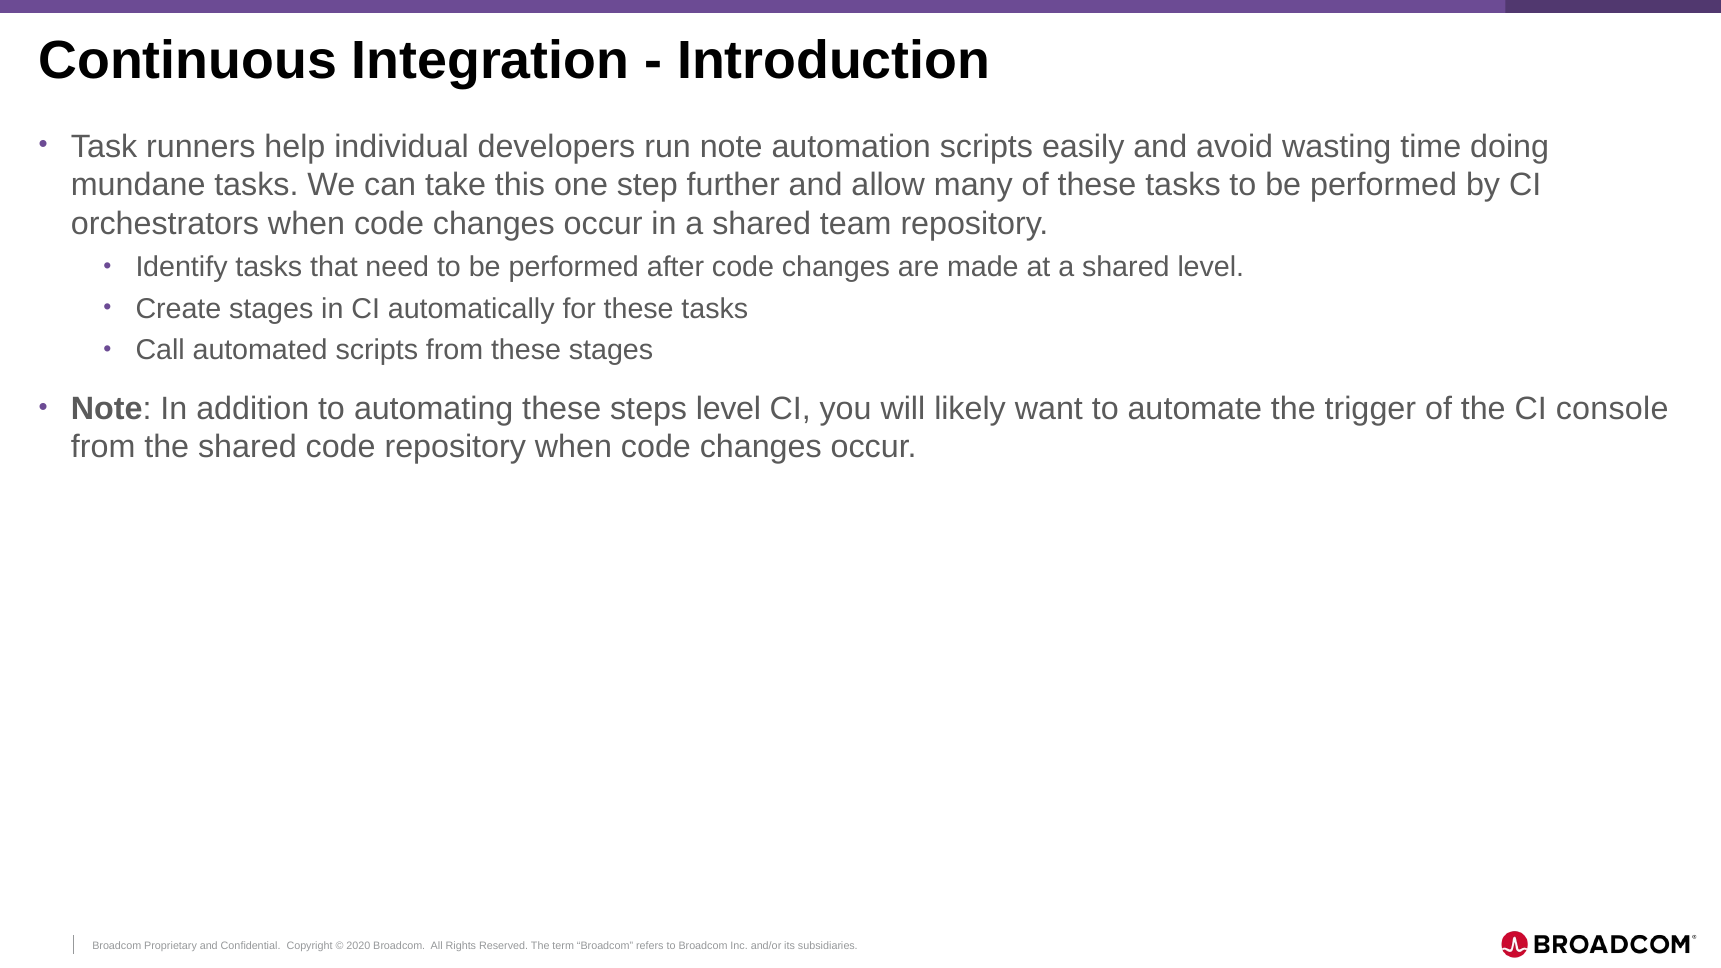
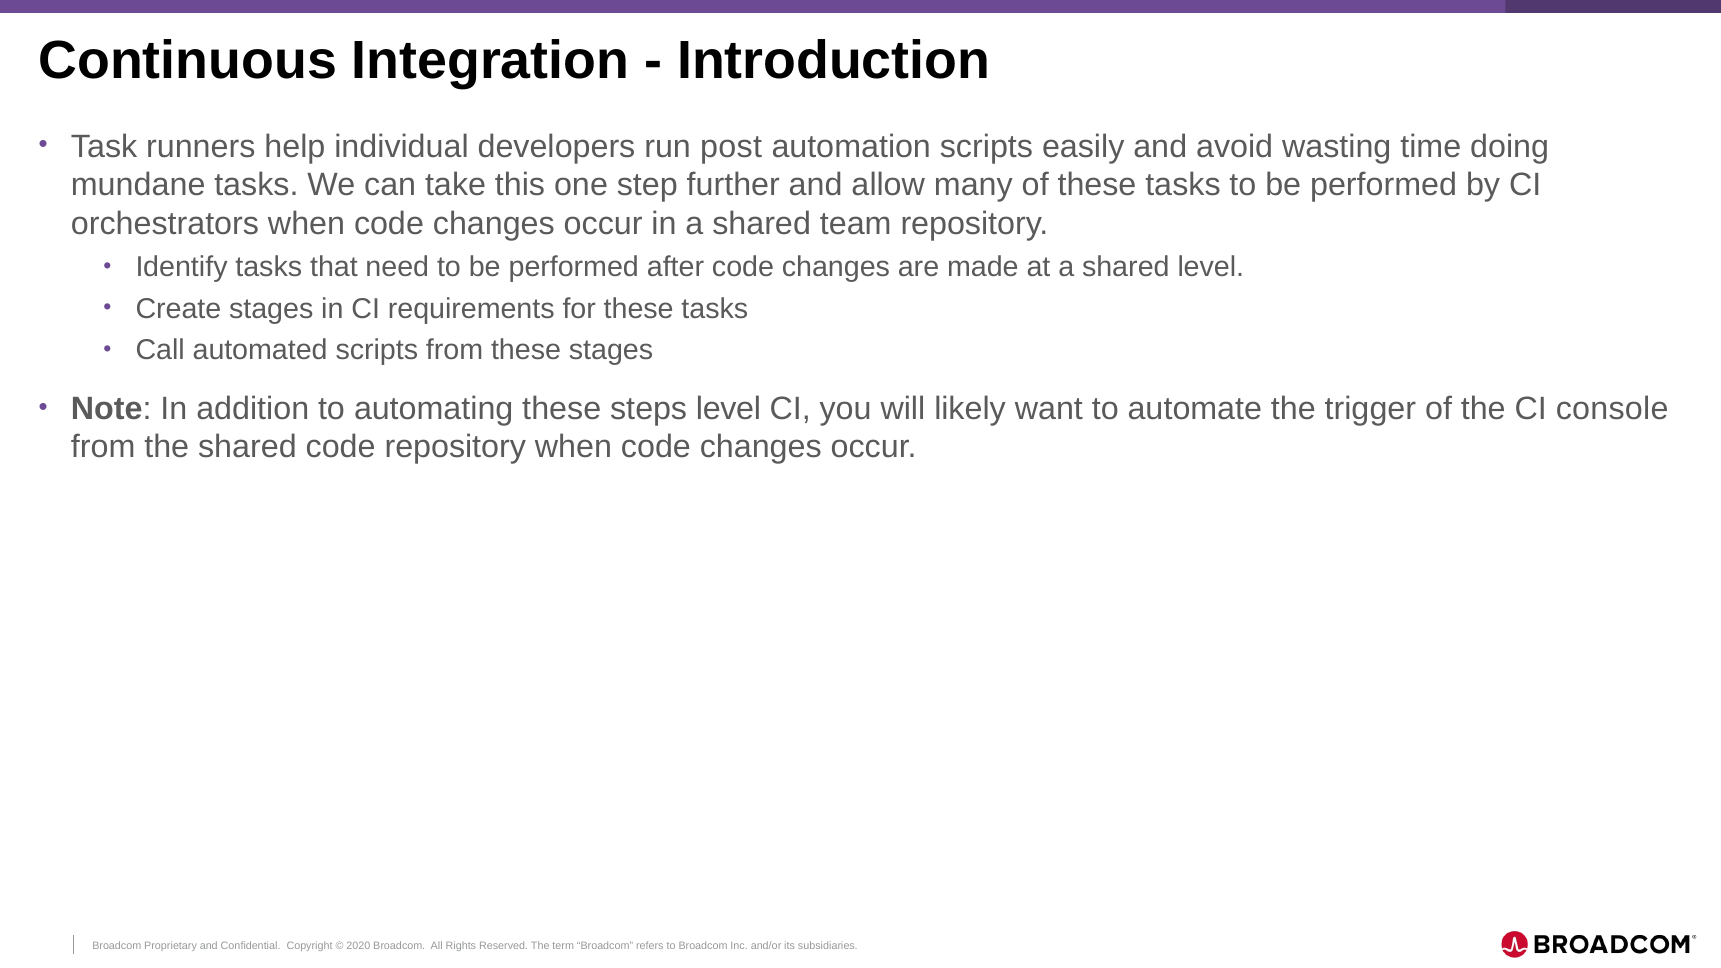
run note: note -> post (731, 146)
automatically: automatically -> requirements (471, 309)
